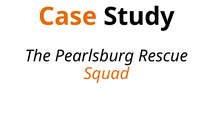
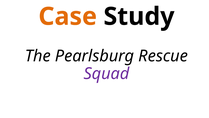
Squad colour: orange -> purple (106, 73)
